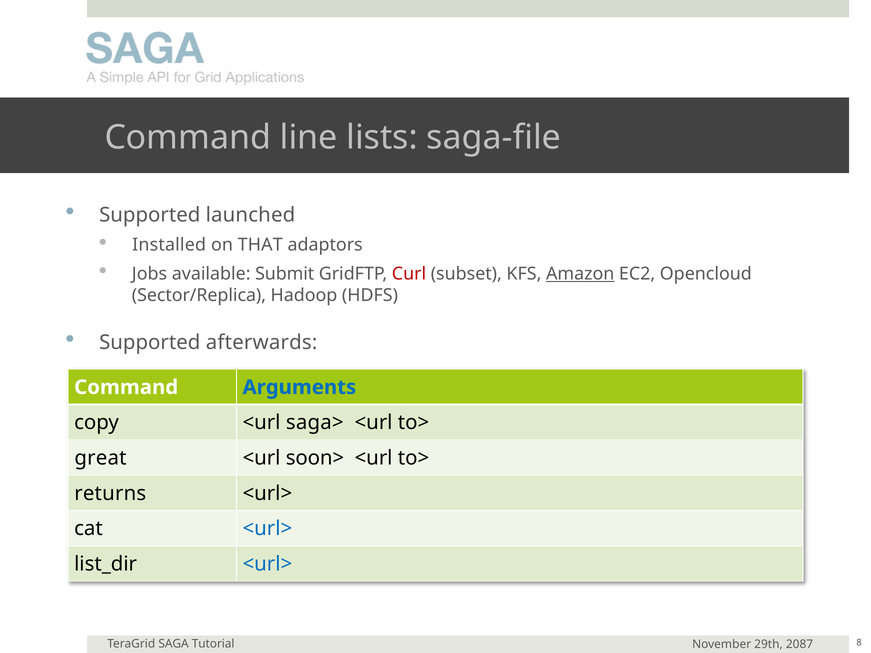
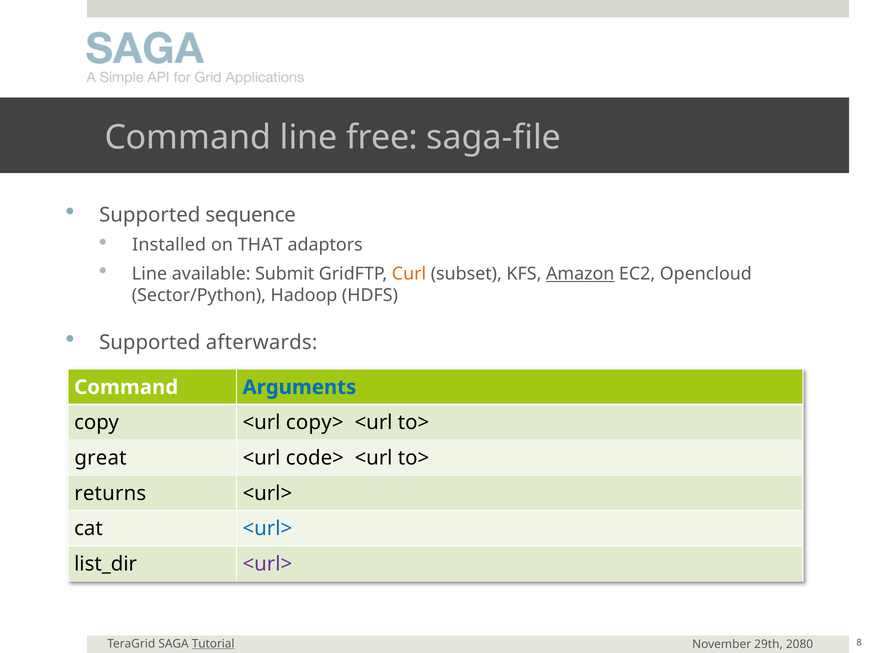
lists: lists -> free (382, 138)
launched: launched -> sequence (251, 215)
Jobs: Jobs -> Line (149, 274)
Curl colour: red -> orange (409, 274)
Sector/Replica: Sector/Replica -> Sector/Python (199, 295)
saga>: saga> -> copy> (315, 423)
soon>: soon> -> code> (315, 458)
<url> colour: blue -> purple (267, 564)
Tutorial underline: none -> present (213, 644)
2087: 2087 -> 2080 (800, 645)
